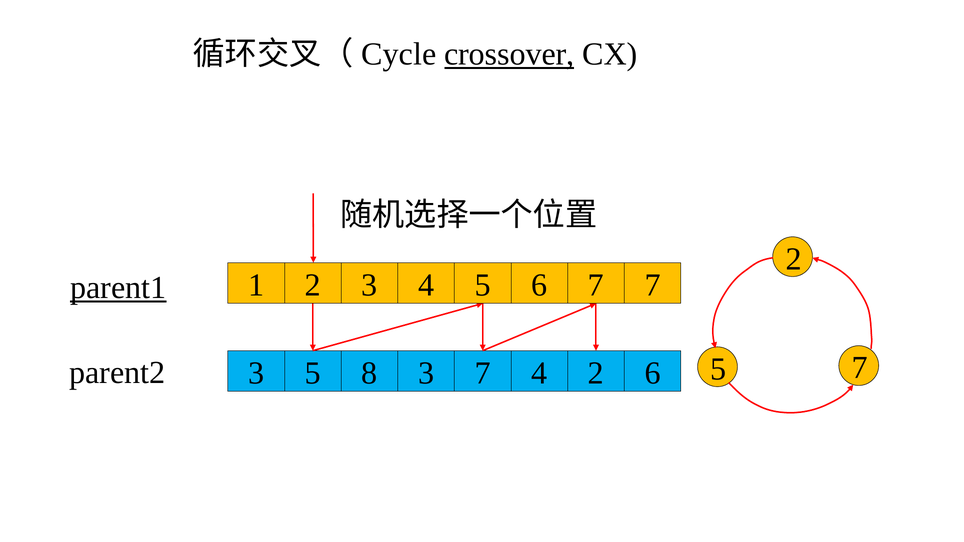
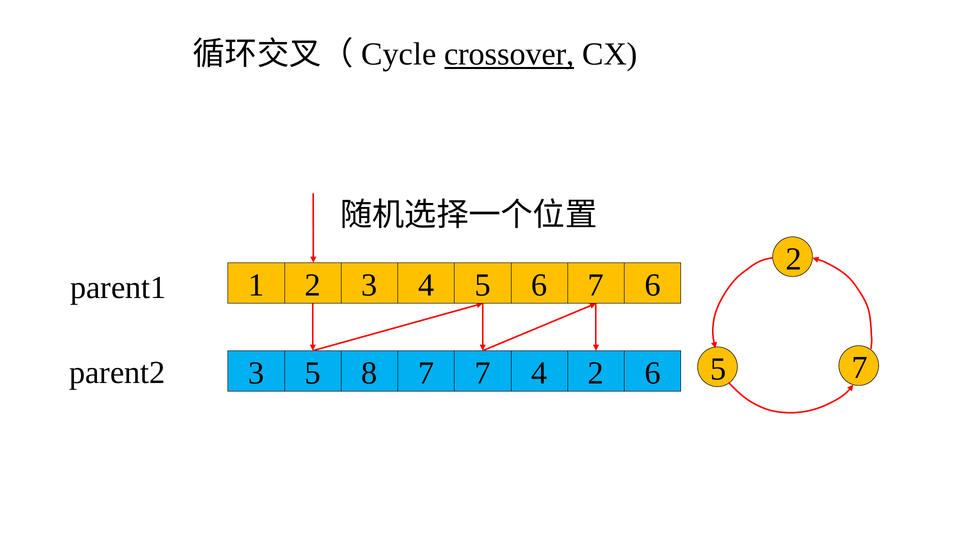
7: 7 -> 6 (653, 285)
parent1 underline: present -> none (118, 288)
8 3: 3 -> 7 (426, 373)
